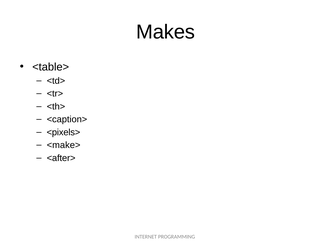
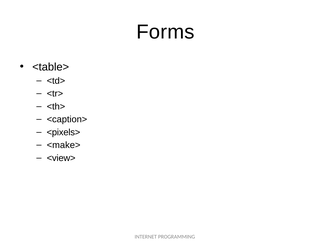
Makes: Makes -> Forms (165, 32)
<after>: <after> -> <view> (61, 158)
